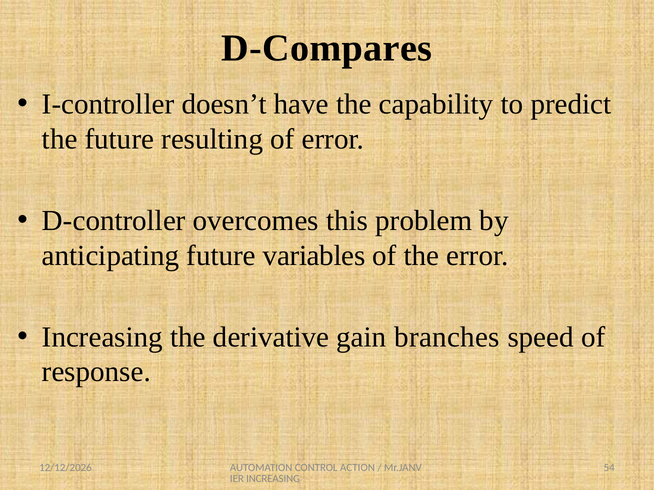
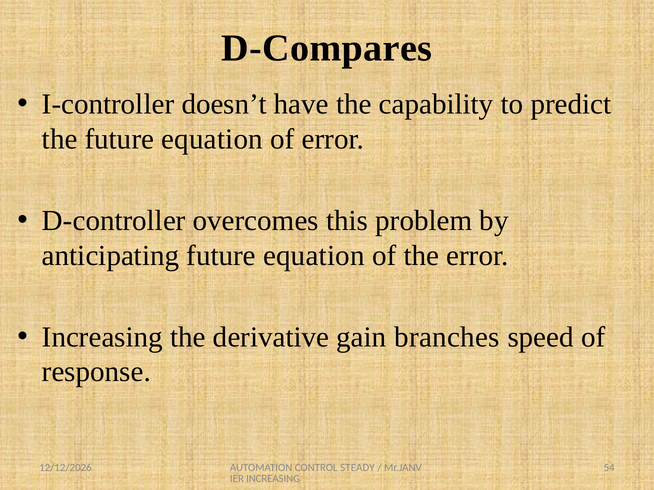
the future resulting: resulting -> equation (212, 139)
anticipating future variables: variables -> equation (314, 256)
ACTION: ACTION -> STEADY (357, 468)
